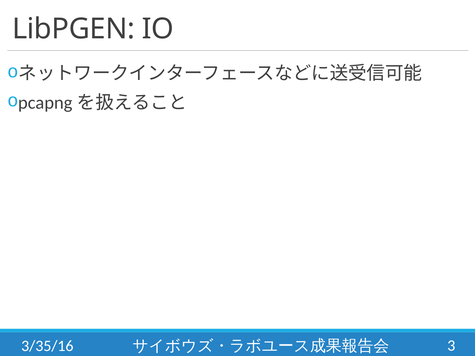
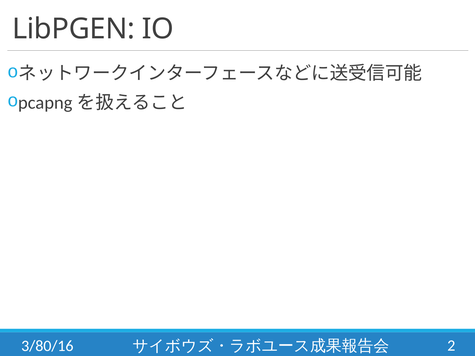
3/35/16: 3/35/16 -> 3/80/16 (47, 346)
3: 3 -> 2 (451, 346)
